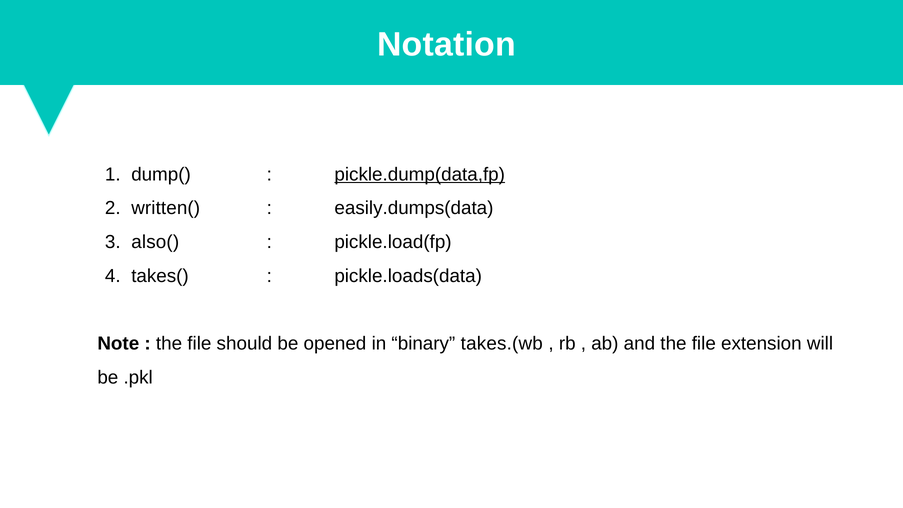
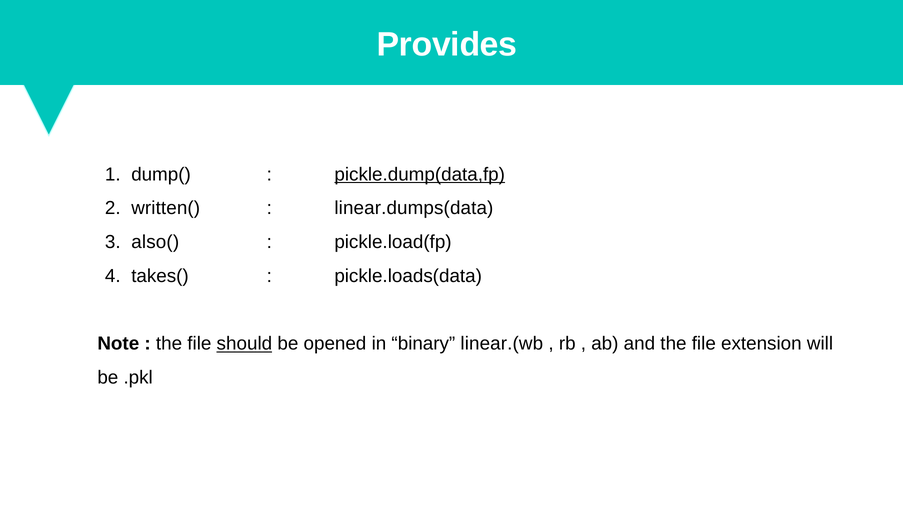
Notation: Notation -> Provides (447, 45)
easily.dumps(data: easily.dumps(data -> linear.dumps(data (414, 208)
should underline: none -> present (244, 344)
takes.(wb: takes.(wb -> linear.(wb (502, 344)
